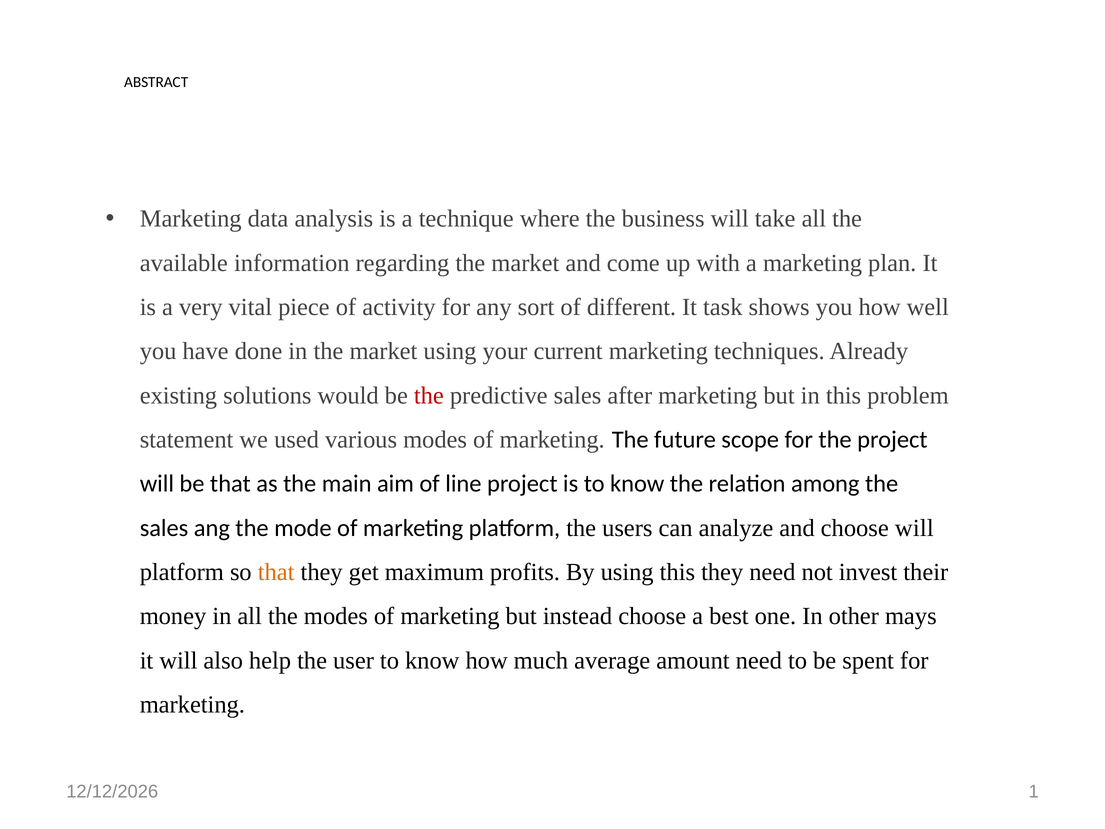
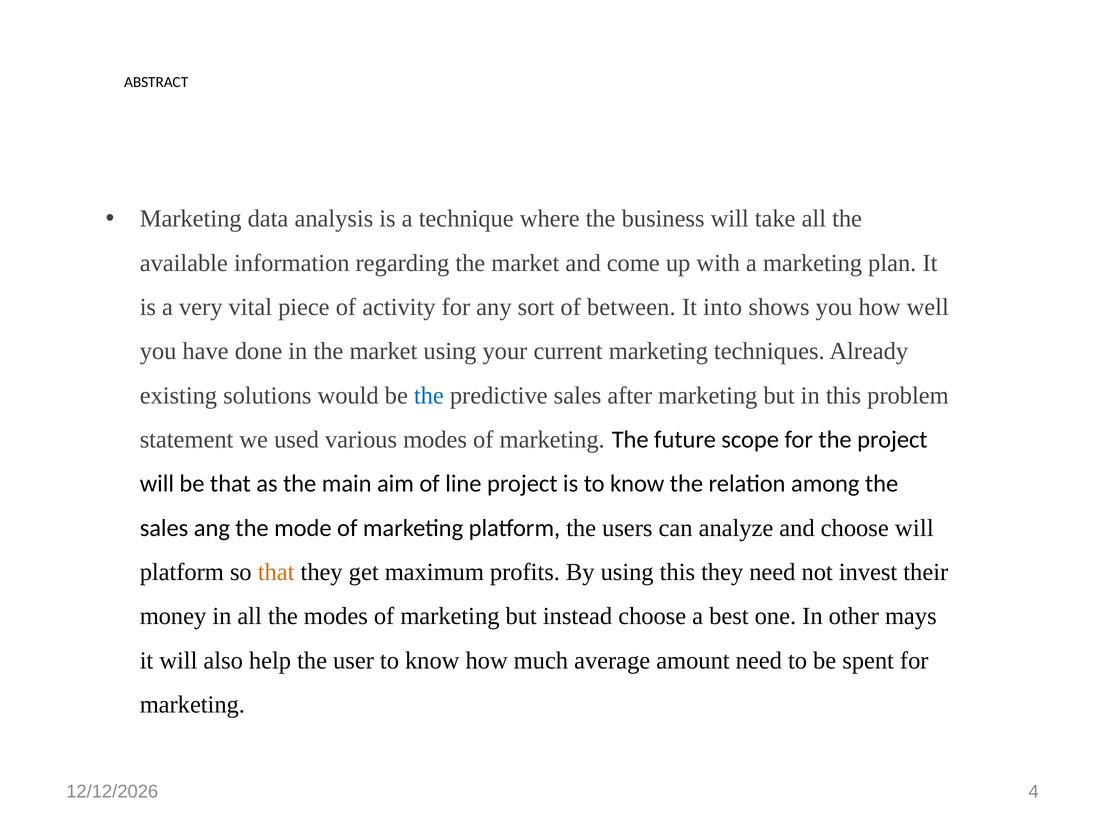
different: different -> between (631, 307)
task: task -> into (723, 307)
the colour: red -> blue (429, 395)
1: 1 -> 4 (1034, 791)
